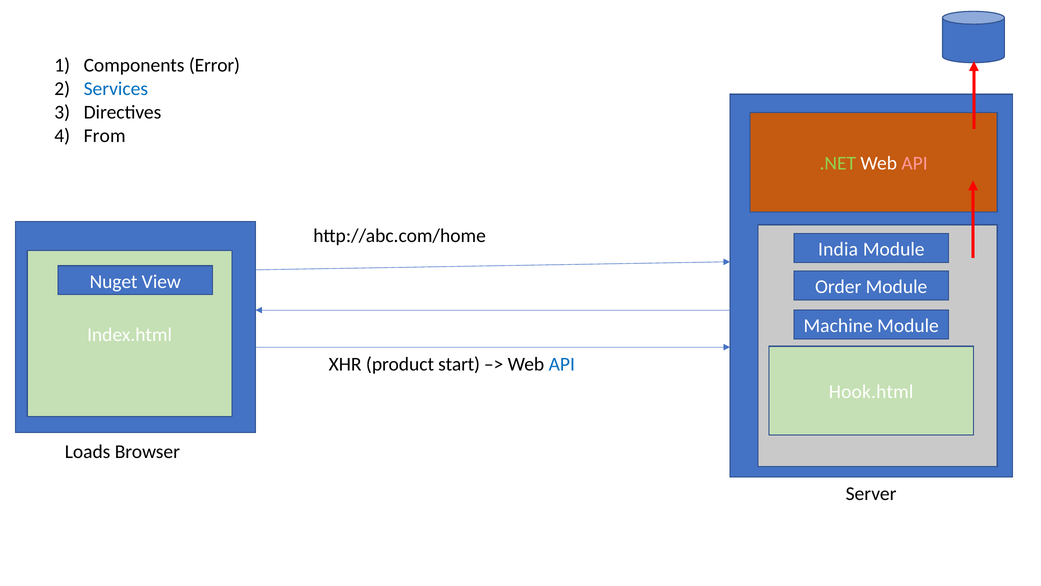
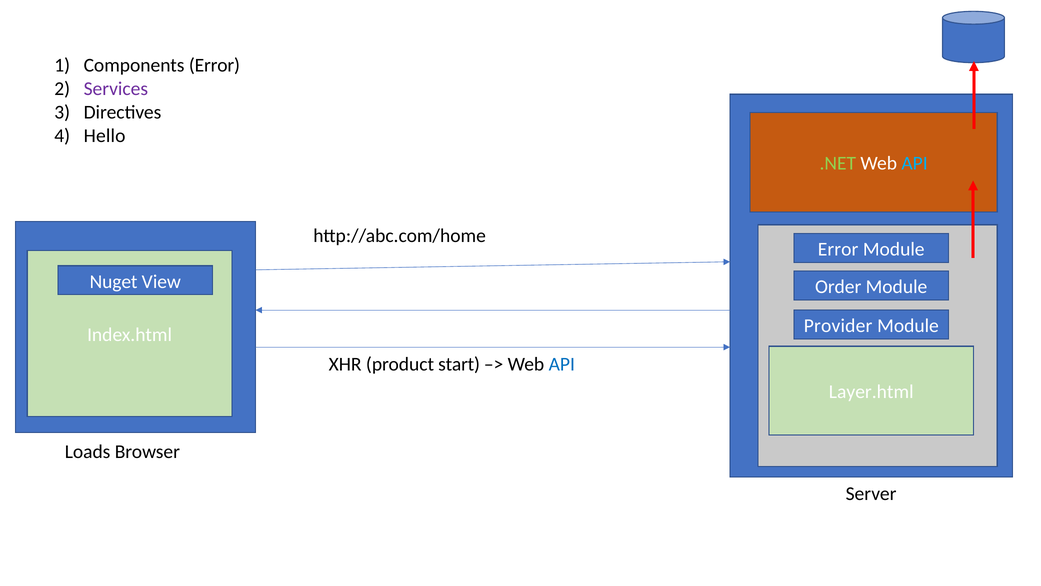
Services colour: blue -> purple (116, 89)
From: From -> Hello (105, 136)
API colour: pink -> light blue (915, 163)
India: India -> Error (838, 249)
Machine: Machine -> Provider (838, 326)
Hook.html: Hook.html -> Layer.html (871, 392)
